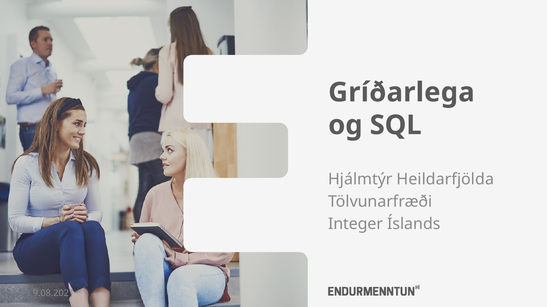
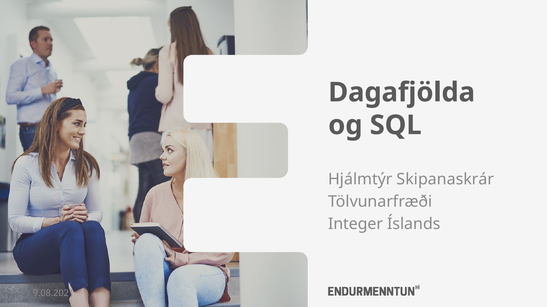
Gríðarlega: Gríðarlega -> Dagafjölda (402, 93)
Heildarfjölda: Heildarfjölda -> Skipanaskrár (445, 180)
